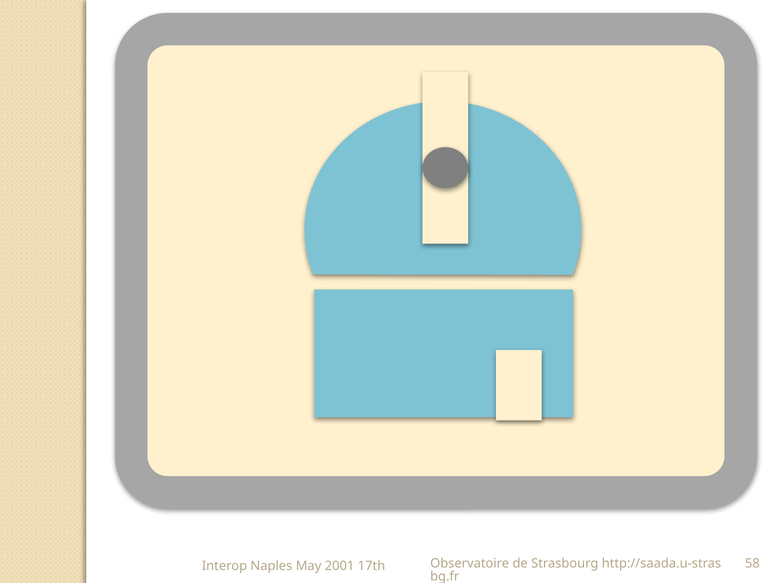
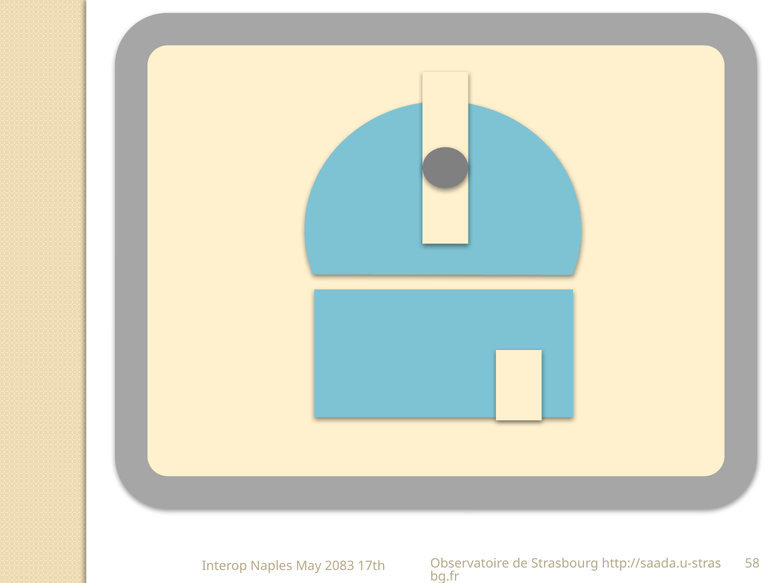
2001: 2001 -> 2083 (340, 566)
